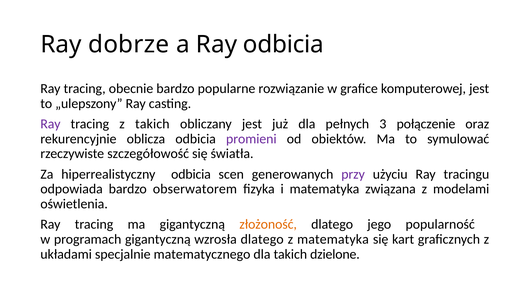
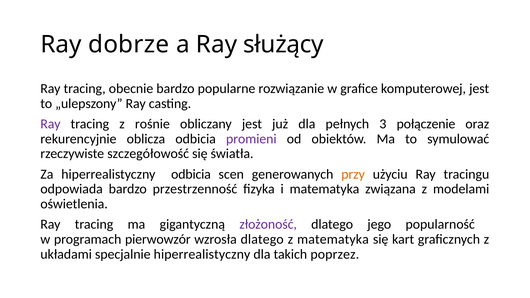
Ray odbicia: odbicia -> służący (283, 45)
z takich: takich -> rośnie (152, 124)
przy colour: purple -> orange (353, 174)
obserwatorem: obserwatorem -> przestrzenność (195, 189)
złożoność colour: orange -> purple (268, 224)
programach gigantyczną: gigantyczną -> pierwowzór (158, 239)
specjalnie matematycznego: matematycznego -> hiperrealistyczny (202, 254)
dzielone: dzielone -> poprzez (335, 254)
